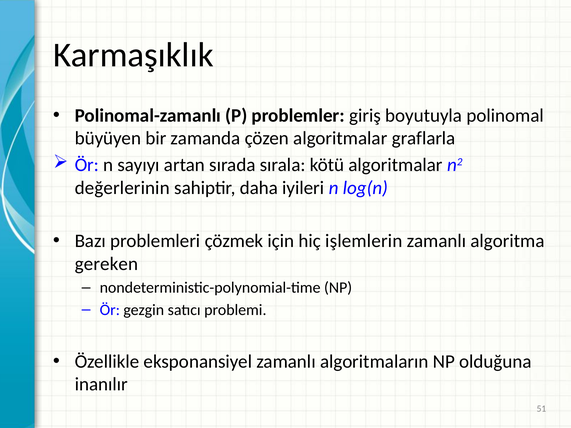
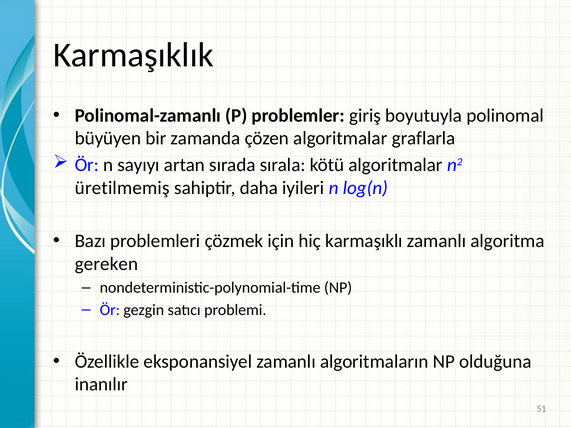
değerlerinin: değerlerinin -> üretilmemiş (122, 188)
işlemlerin: işlemlerin -> karmaşıklı (364, 241)
